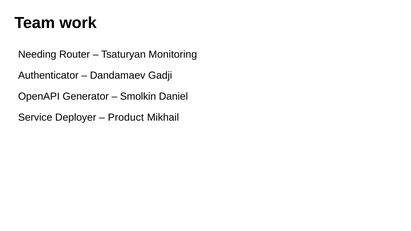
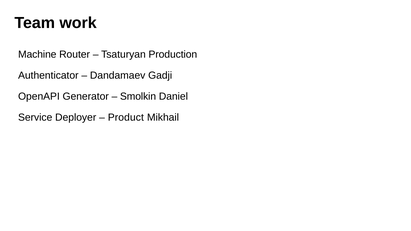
Needing: Needing -> Machine (37, 54)
Monitoring: Monitoring -> Production (173, 54)
